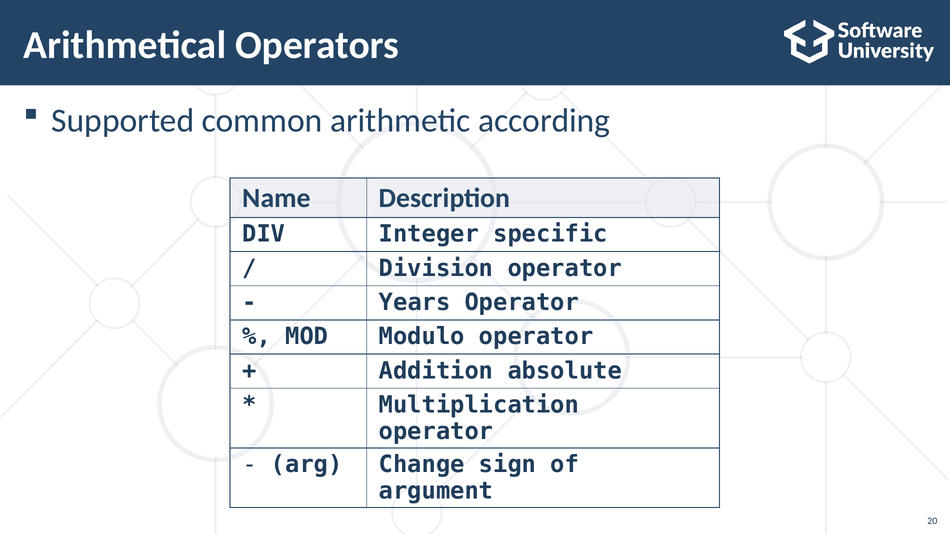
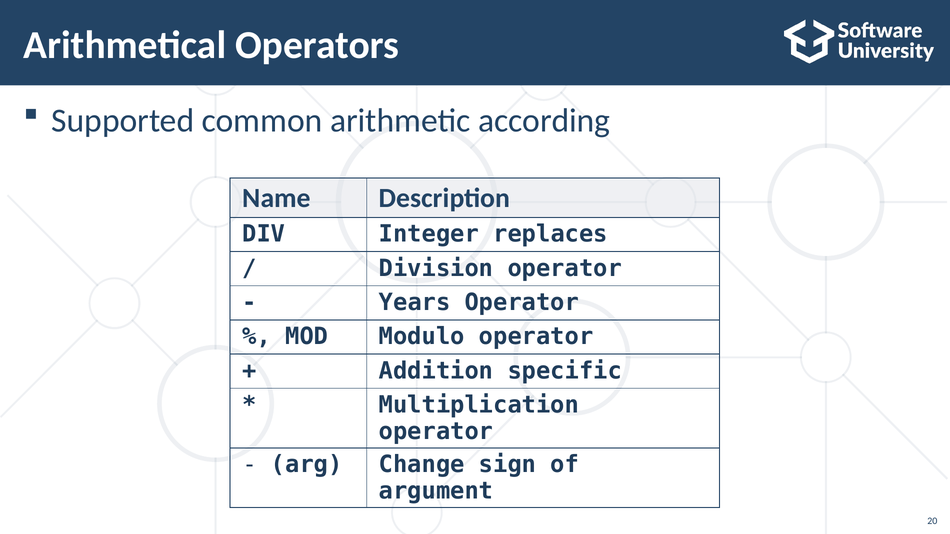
specific: specific -> replaces (551, 234)
absolute: absolute -> specific (565, 371)
